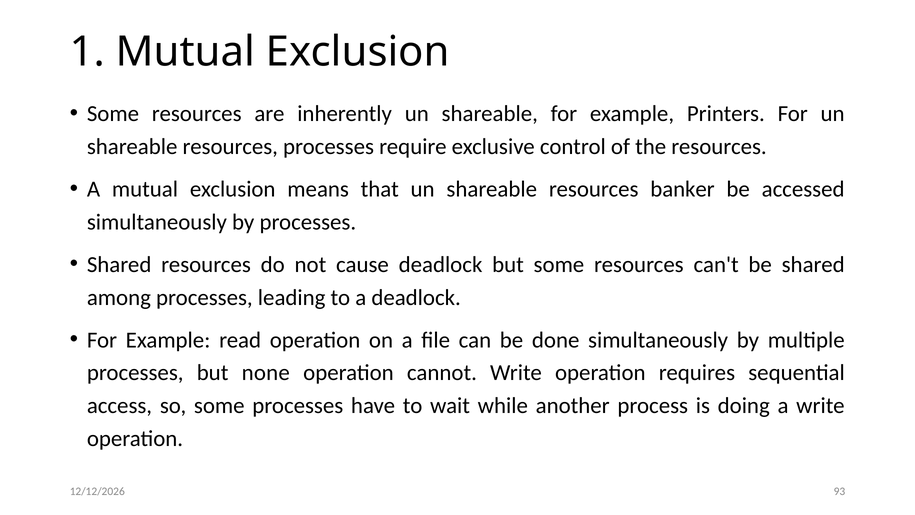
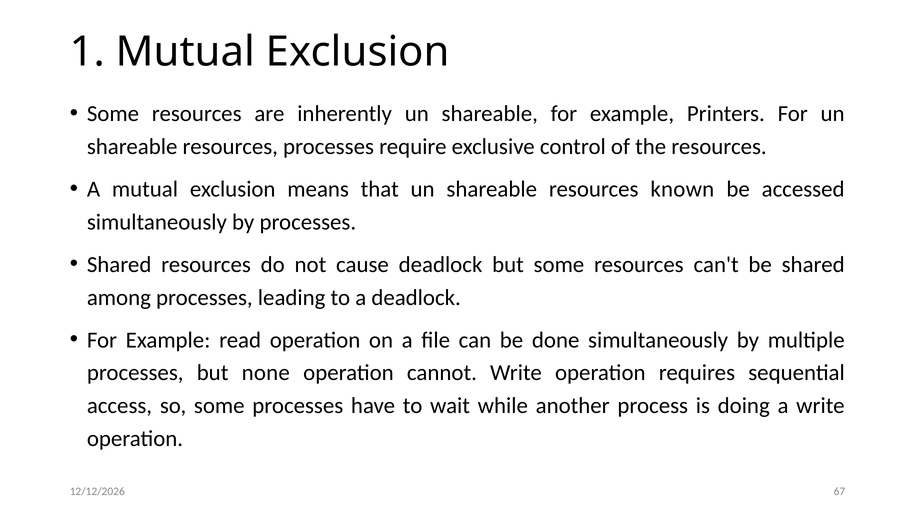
banker: banker -> known (682, 189)
93: 93 -> 67 (839, 491)
